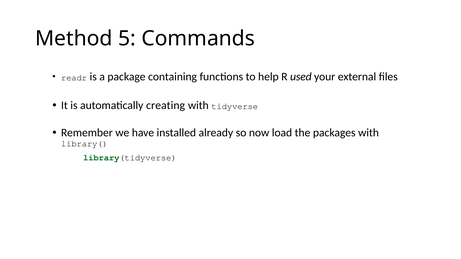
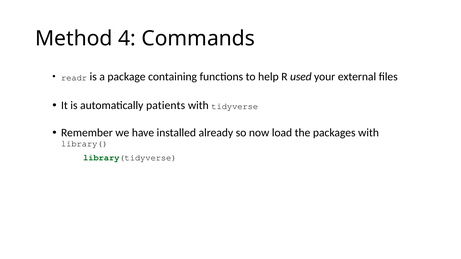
5: 5 -> 4 (127, 39)
creating: creating -> patients (166, 106)
